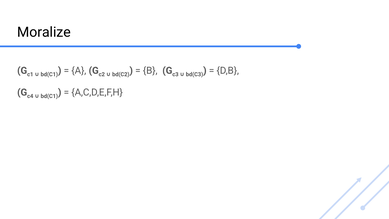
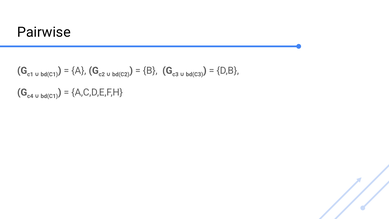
Moralize: Moralize -> Pairwise (44, 32)
